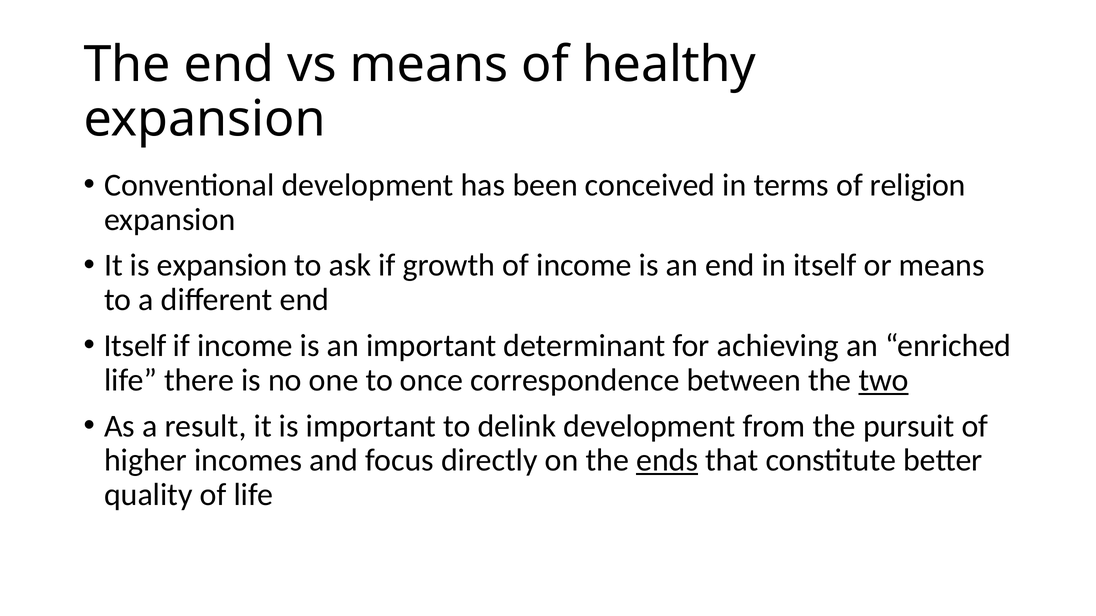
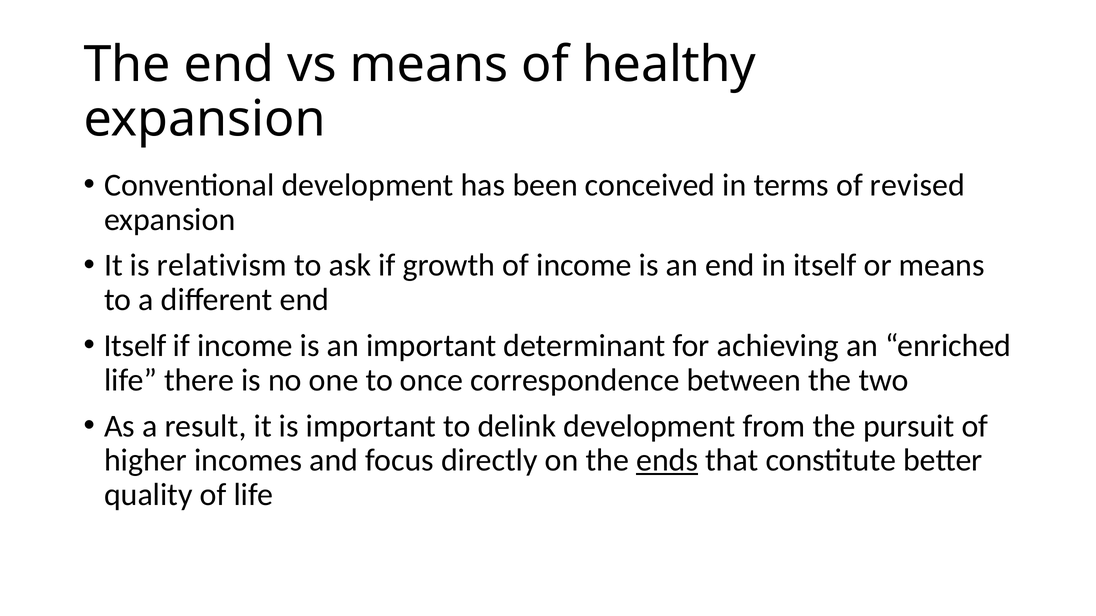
religion: religion -> revised (918, 185)
is expansion: expansion -> relativism (222, 266)
two underline: present -> none (884, 380)
